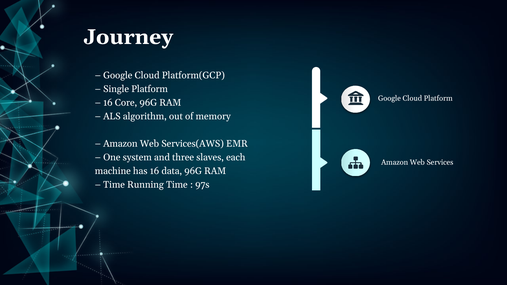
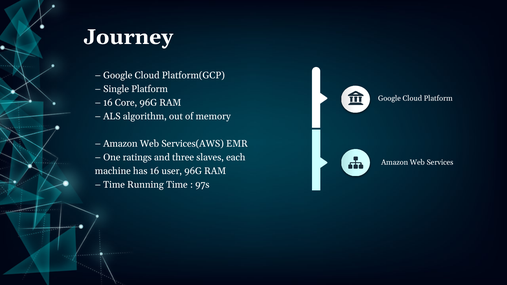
system: system -> ratings (137, 158)
data: data -> user (172, 171)
